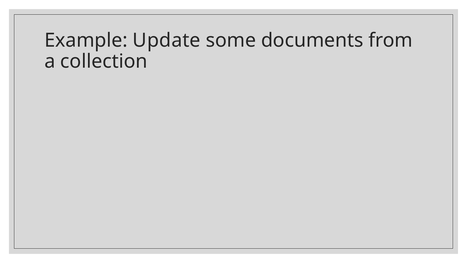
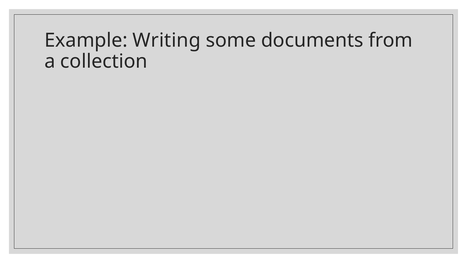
Update: Update -> Writing (167, 40)
